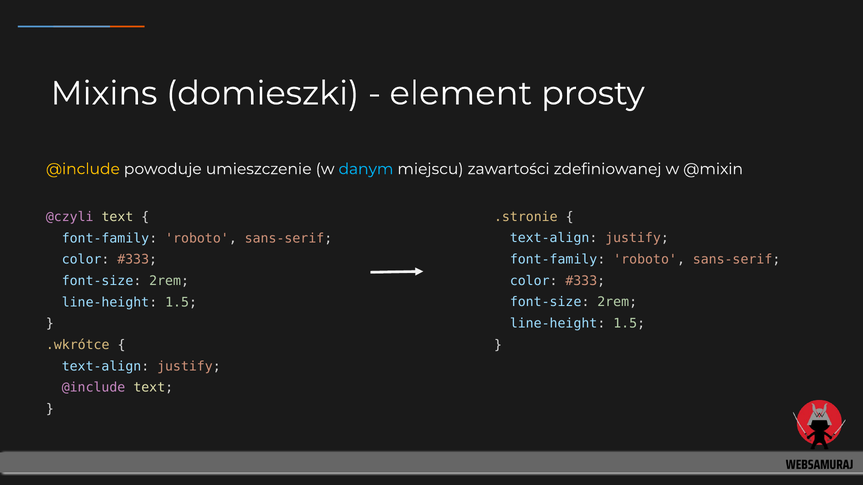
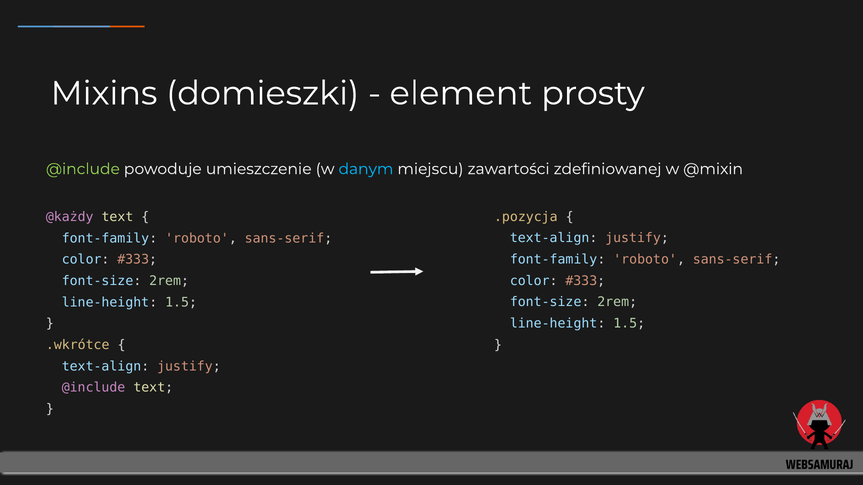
@include colour: yellow -> light green (83, 169)
.stronie: .stronie -> .pozycja (526, 217)
@czyli: @czyli -> @każdy (70, 217)
